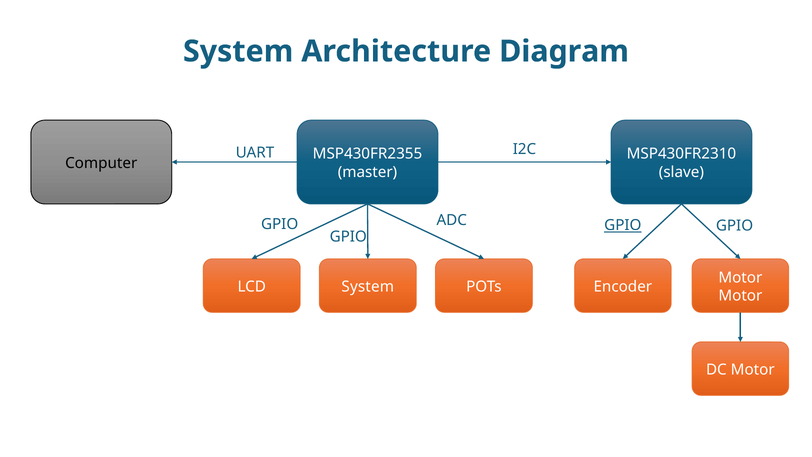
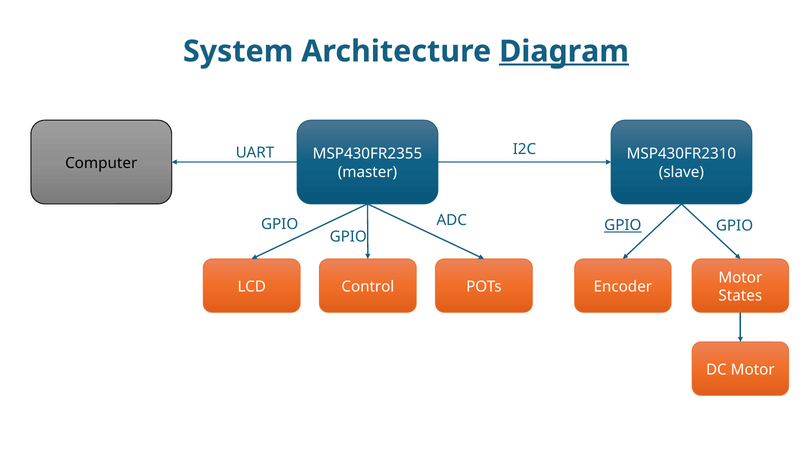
Diagram underline: none -> present (564, 51)
System: System -> Control (368, 287)
Motor: Motor -> States (740, 296)
